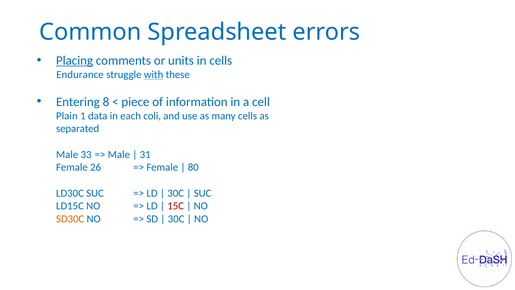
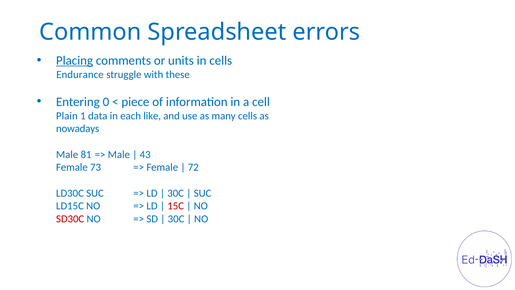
with underline: present -> none (154, 74)
8: 8 -> 0 (106, 102)
coli: coli -> like (152, 116)
separated: separated -> nowadays (78, 129)
33: 33 -> 81 (86, 154)
31: 31 -> 43 (145, 154)
26: 26 -> 73 (96, 167)
80: 80 -> 72 (193, 167)
SD30C colour: orange -> red (70, 219)
